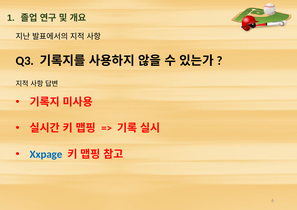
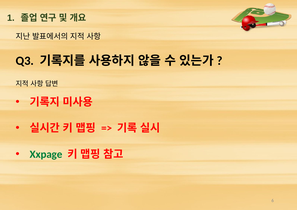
Xxpage colour: blue -> green (46, 154)
